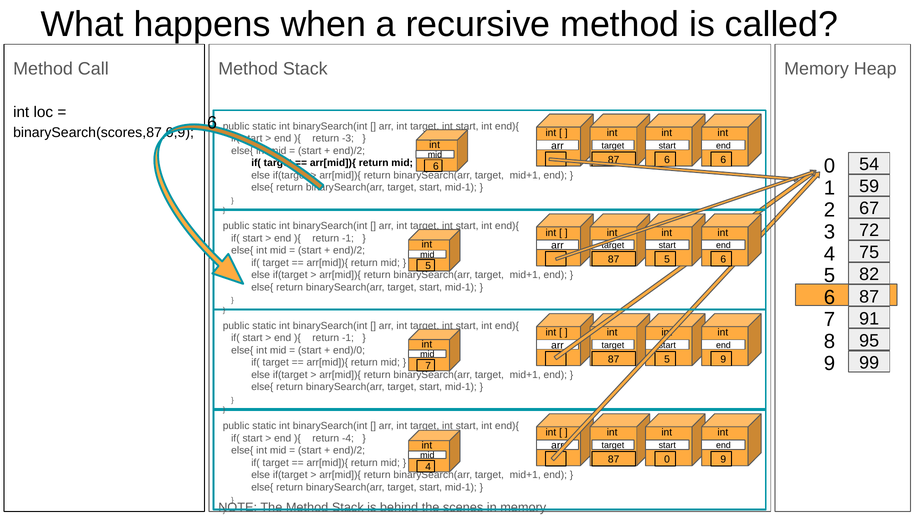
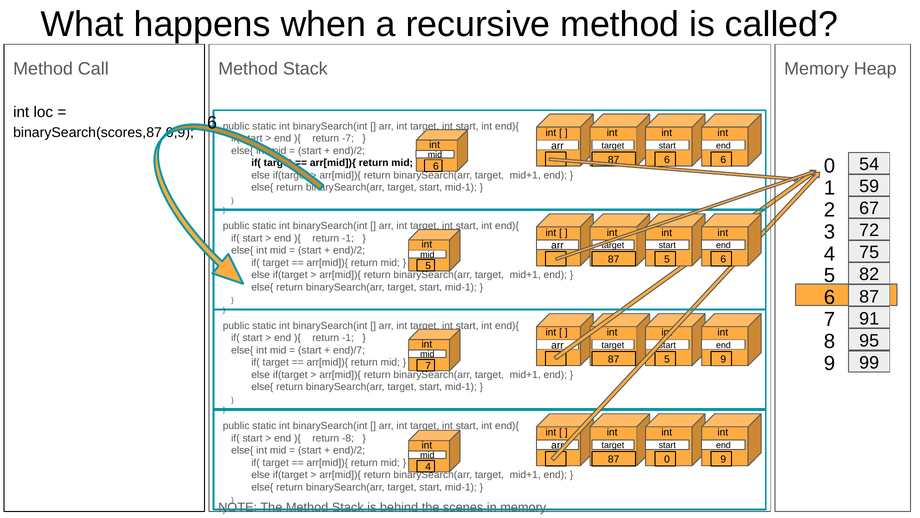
-3: -3 -> -7 (348, 138)
end)/0: end)/0 -> end)/7 (349, 350)
-4: -4 -> -8 (348, 438)
